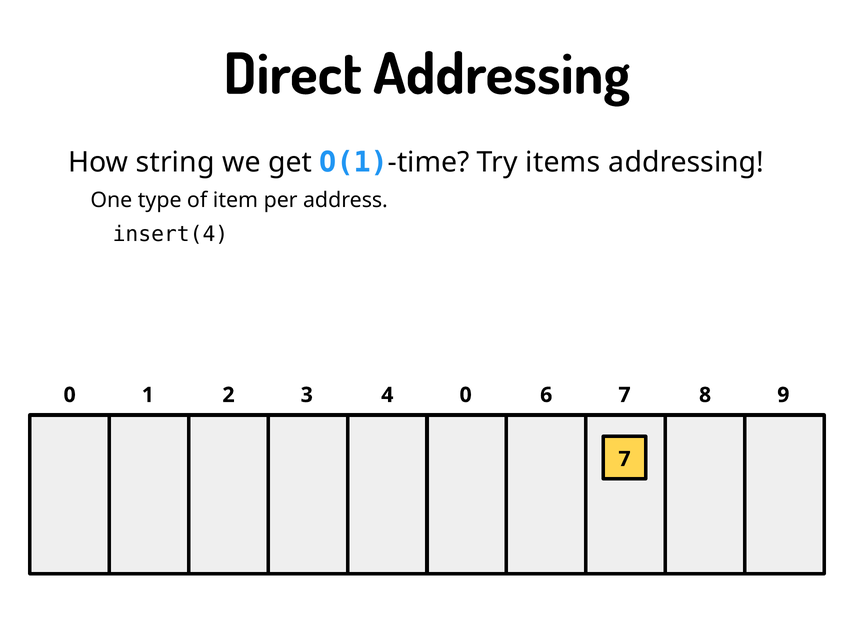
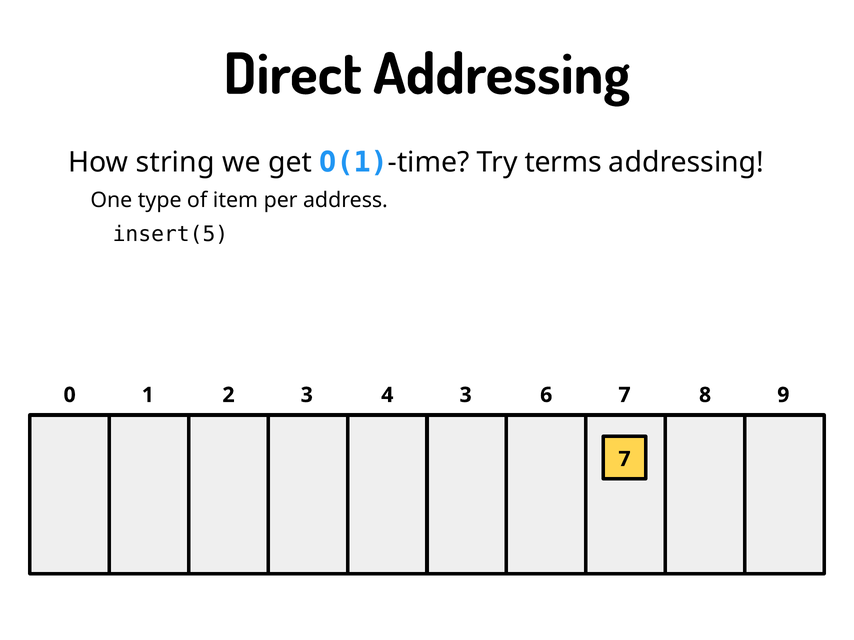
items: items -> terms (563, 163)
insert(4: insert(4 -> insert(5 (170, 235)
4 0: 0 -> 3 (466, 395)
